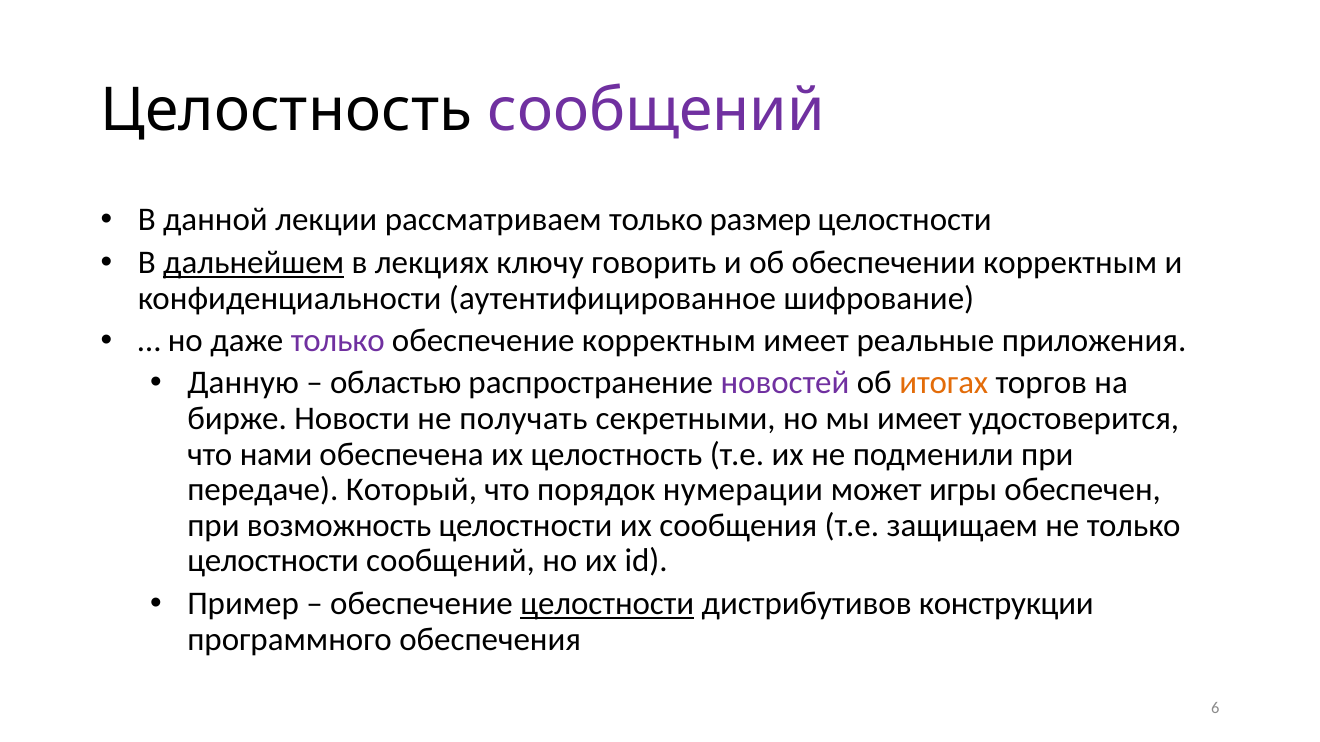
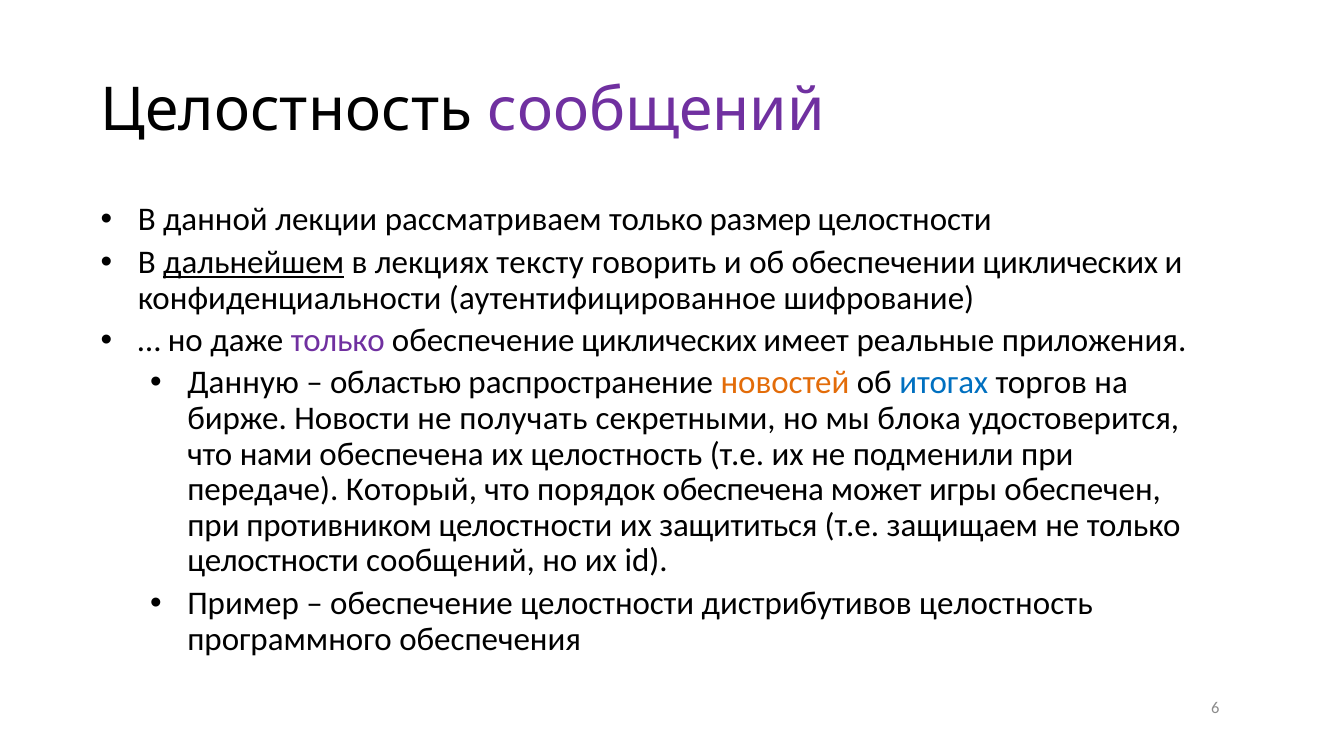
ключу: ключу -> тексту (540, 263)
обеспечении корректным: корректным -> циклических (1070, 263)
обеспечение корректным: корректным -> циклических (669, 341)
новостей colour: purple -> orange (785, 383)
итогах colour: orange -> blue (944, 383)
мы имеет: имеет -> блока (919, 419)
порядок нумерации: нумерации -> обеспечена (743, 490)
возможность: возможность -> противником (339, 526)
сообщения: сообщения -> защититься (738, 526)
целостности underline: present -> none (607, 604)
дистрибутивов конструкции: конструкции -> целостность (1006, 604)
